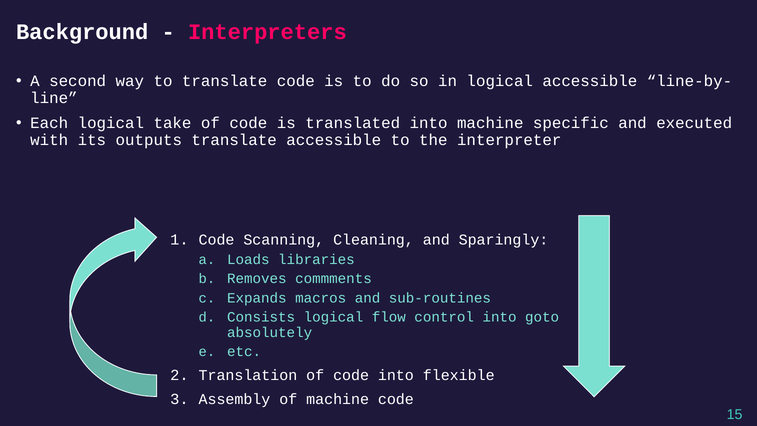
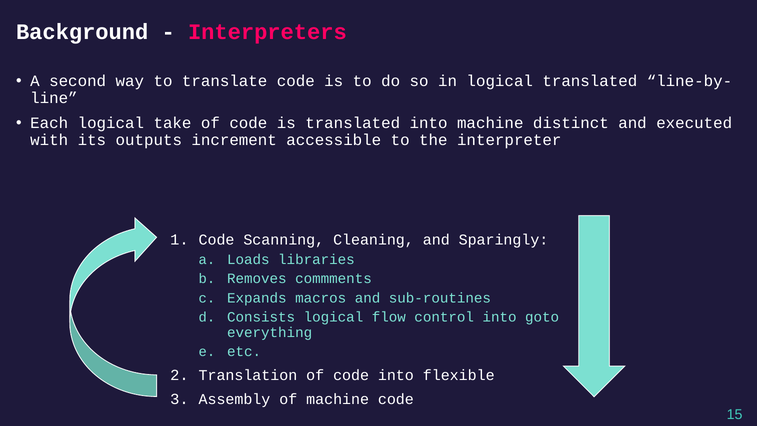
logical accessible: accessible -> translated (590, 81)
specific: specific -> distinct (571, 123)
outputs translate: translate -> increment (234, 140)
absolutely: absolutely -> everything (270, 332)
